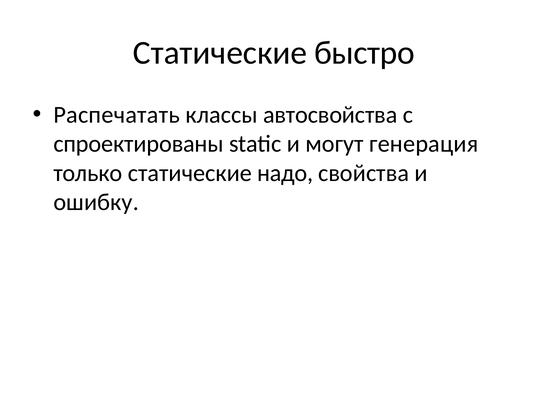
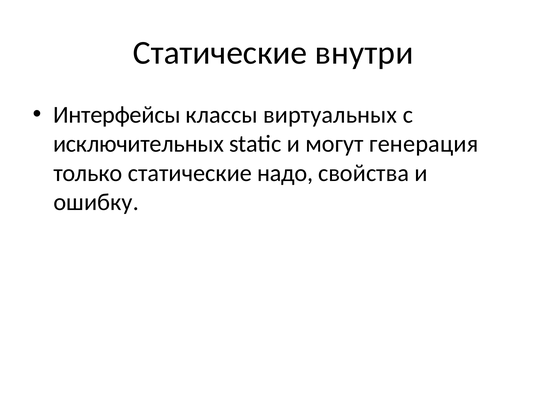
быстро: быстро -> внутри (364, 53)
Распечатать: Распечатать -> Интерфейсы (117, 115)
автосвойства: автосвойства -> виртуальных (330, 115)
спроектированы: спроектированы -> исключительных (139, 144)
